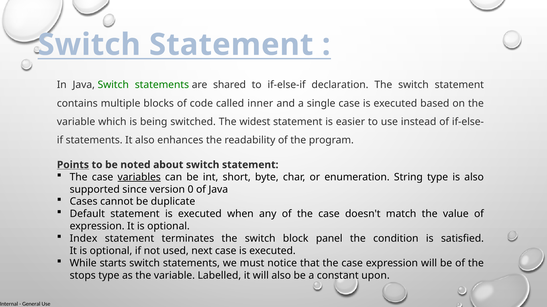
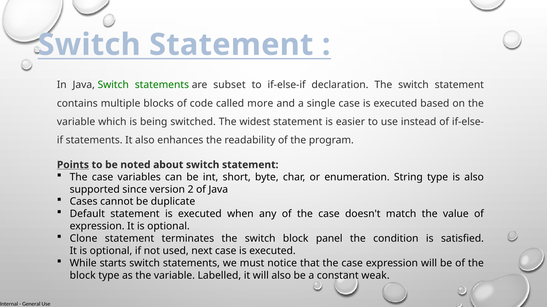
shared: shared -> subset (229, 85)
inner: inner -> more (260, 104)
variables underline: present -> none (139, 177)
0: 0 -> 2 (191, 190)
Index: Index -> Clone (84, 239)
stops: stops -> block (83, 276)
upon: upon -> weak (376, 276)
